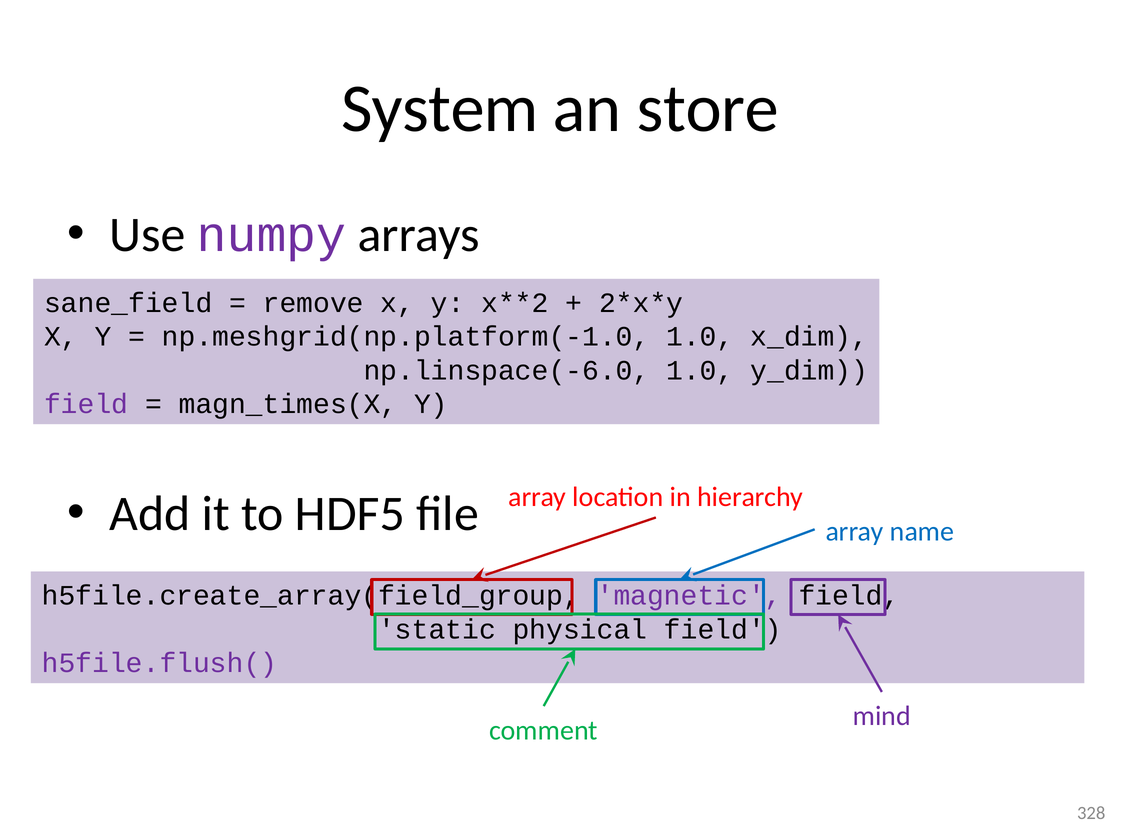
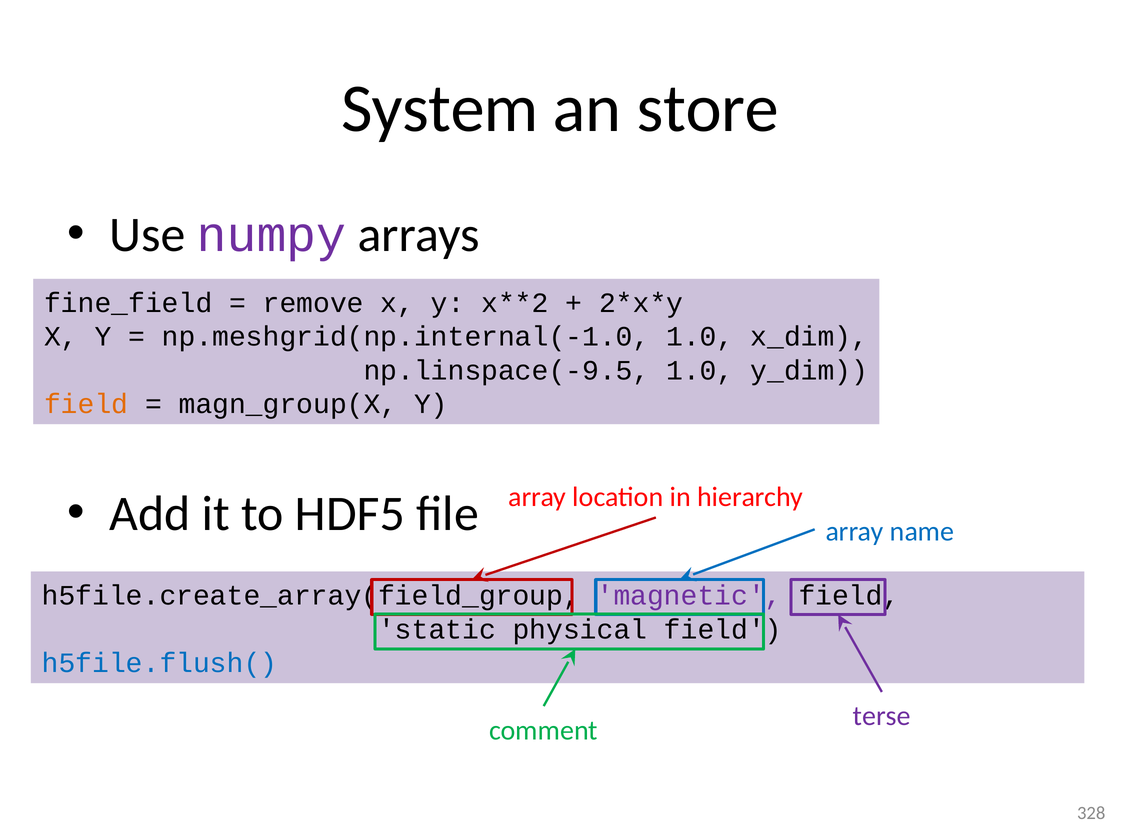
sane_field: sane_field -> fine_field (128, 303)
np.meshgrid(np.platform(-1.0: np.meshgrid(np.platform(-1.0 -> np.meshgrid(np.internal(-1.0 (406, 337)
np.linspace(-6.0: np.linspace(-6.0 -> np.linspace(-9.5 (507, 371)
field colour: purple -> orange (86, 404)
magn_times(X: magn_times(X -> magn_group(X (288, 404)
h5file.flush( colour: purple -> blue (160, 664)
mind: mind -> terse (882, 717)
